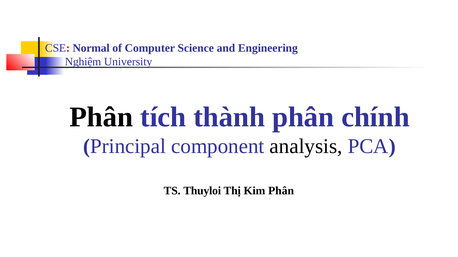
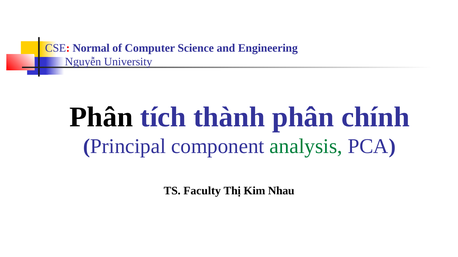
Nghiệm: Nghiệm -> Nguyễn (83, 62)
analysis colour: black -> green (306, 147)
Thuyloi: Thuyloi -> Faculty (202, 191)
Kim Phân: Phân -> Nhau (281, 191)
